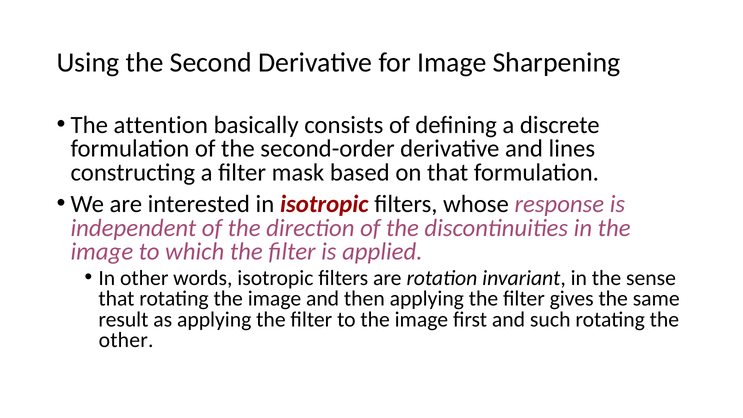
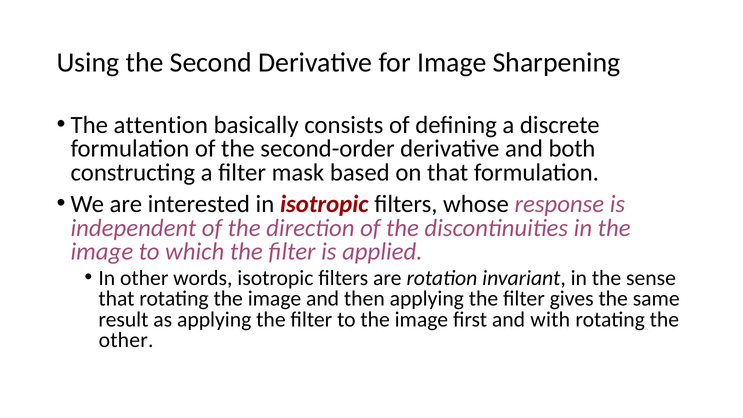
lines: lines -> both (572, 149)
such: such -> with (550, 319)
